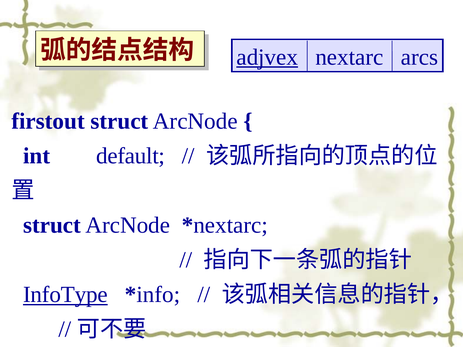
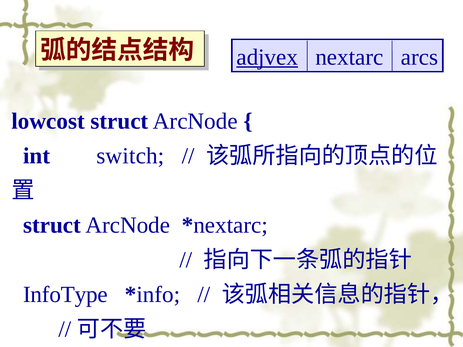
firstout: firstout -> lowcost (48, 121)
default: default -> switch (130, 156)
InfoType underline: present -> none (65, 295)
